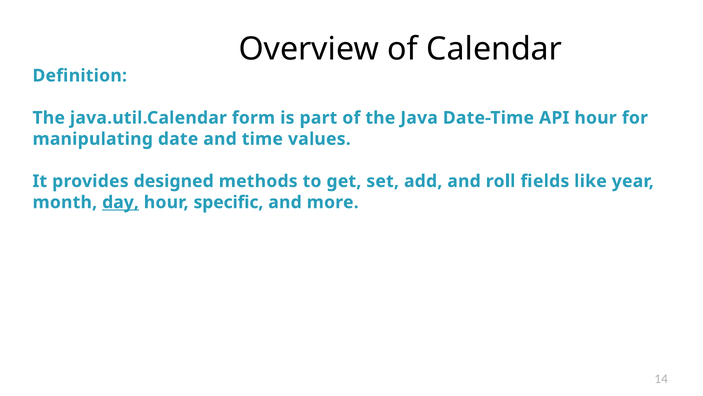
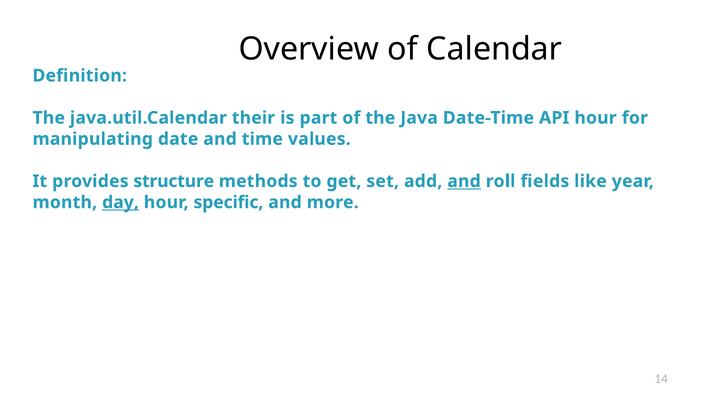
form: form -> their (254, 118)
designed: designed -> structure (174, 181)
and underline: none -> present (464, 181)
